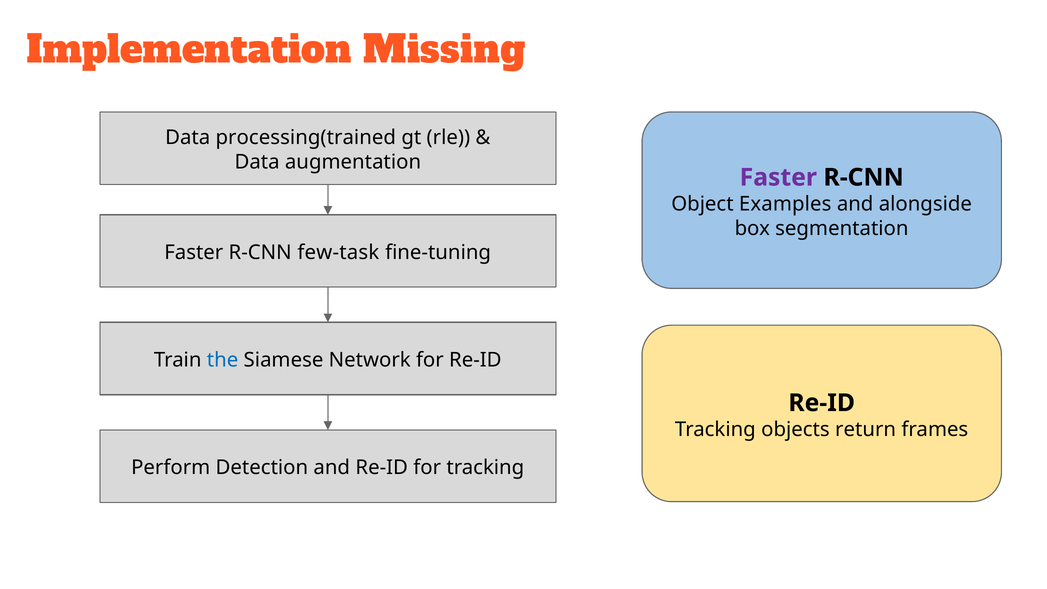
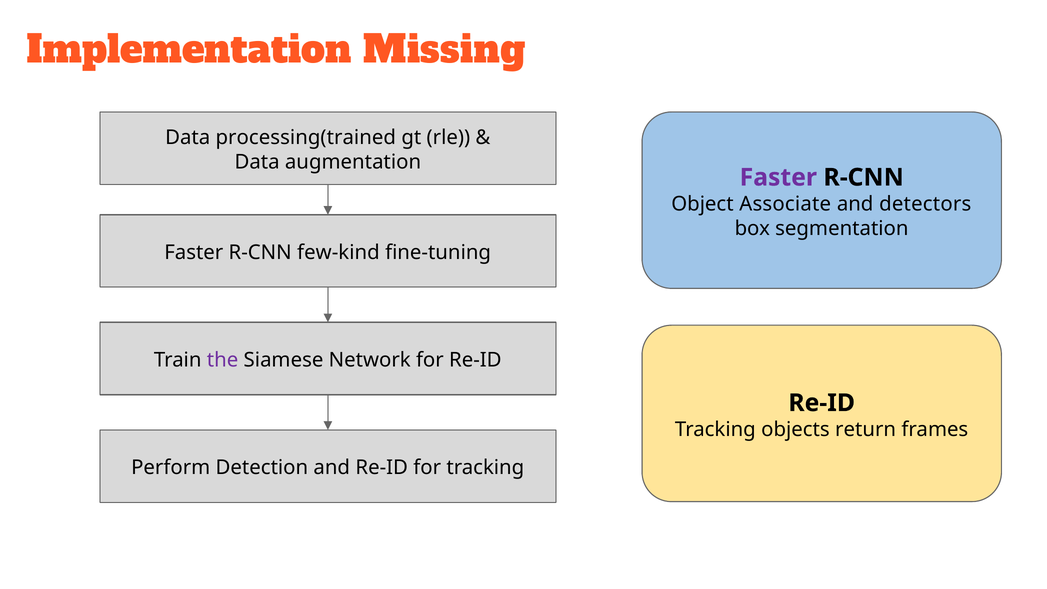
Examples: Examples -> Associate (785, 204)
alongside: alongside -> detectors (925, 204)
few-task: few-task -> few-kind (338, 252)
the colour: blue -> purple (223, 360)
